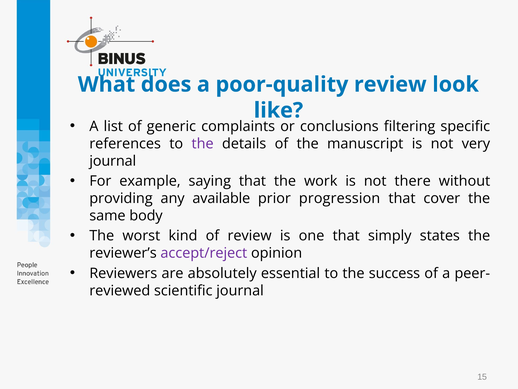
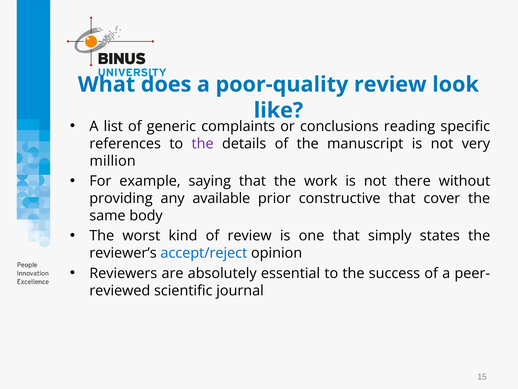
filtering: filtering -> reading (410, 126)
journal: journal -> million (113, 161)
progression: progression -> constructive (340, 198)
accept/reject colour: purple -> blue (204, 253)
